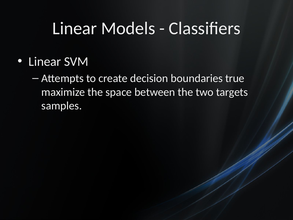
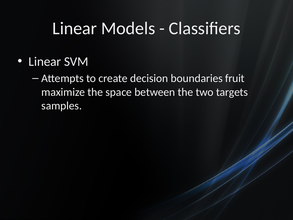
true: true -> fruit (235, 78)
